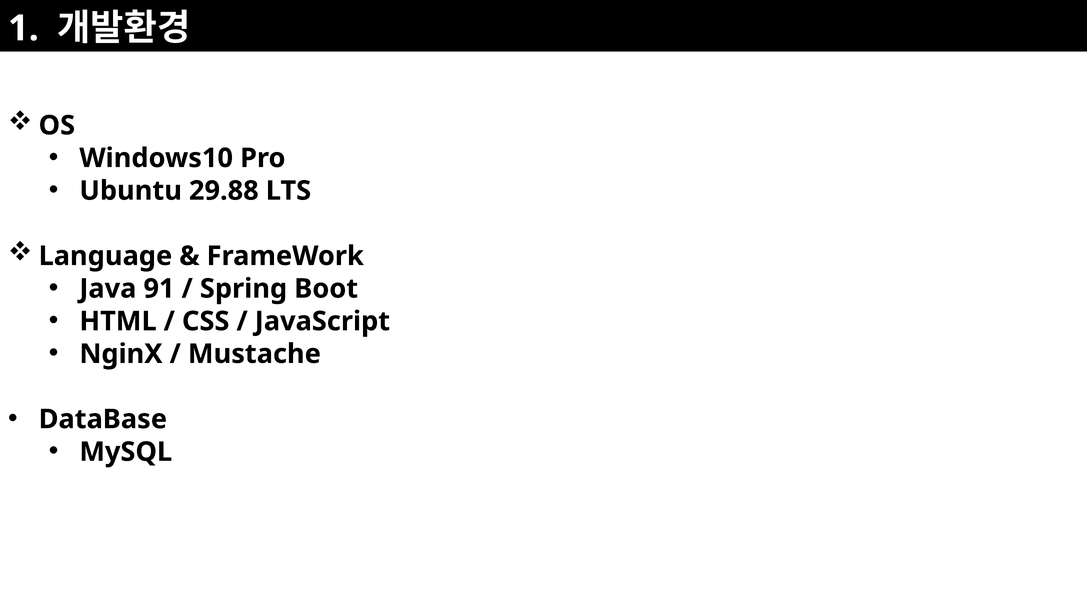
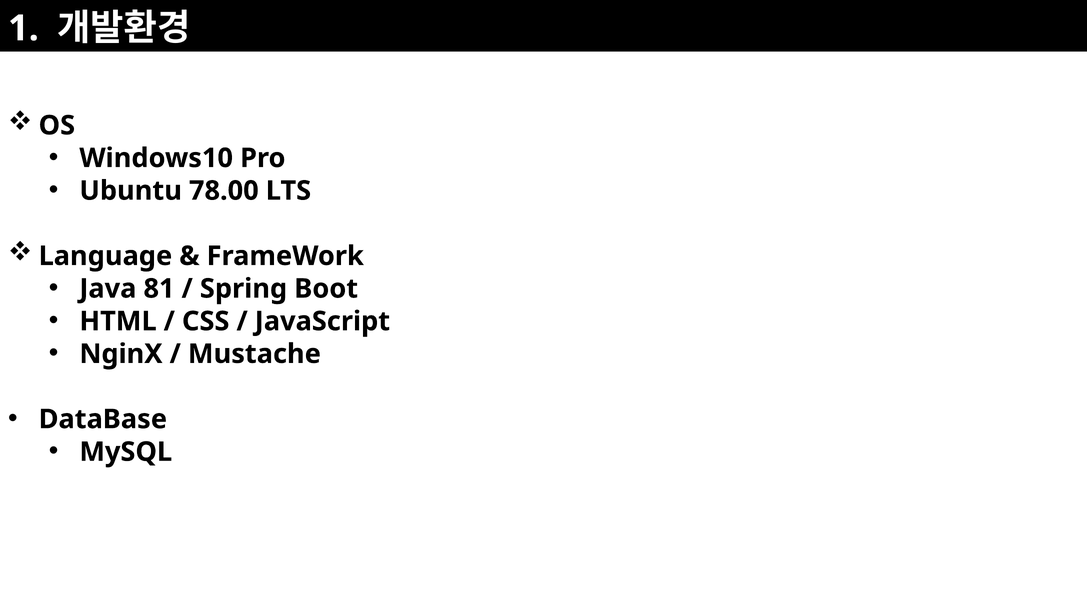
29.88: 29.88 -> 78.00 (224, 191)
91: 91 -> 81 (159, 288)
